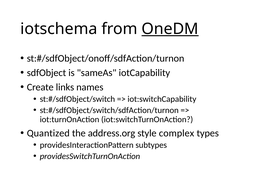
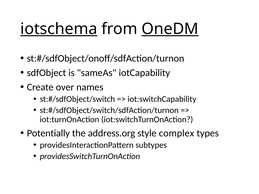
iotschema underline: none -> present (59, 29)
links: links -> over (65, 87)
Quantized: Quantized -> Potentially (48, 133)
